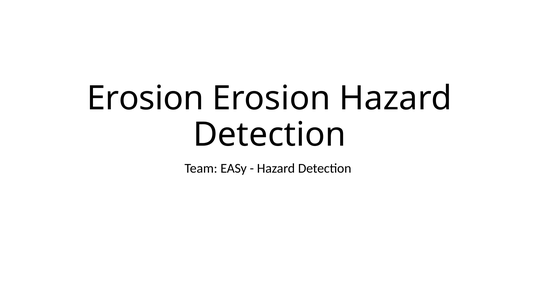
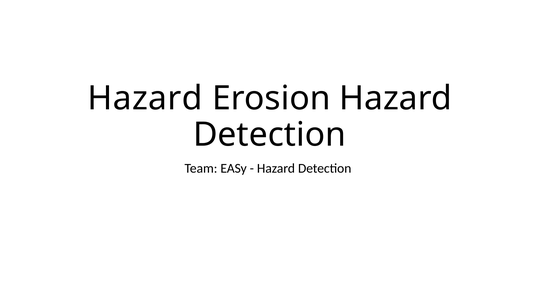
Erosion: Erosion -> Hazard (145, 98)
